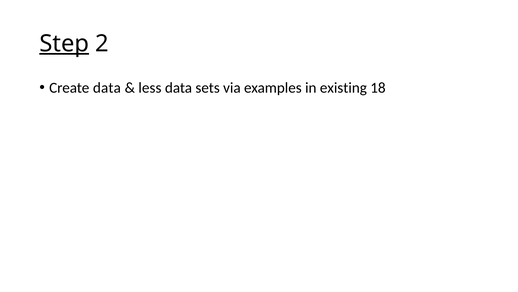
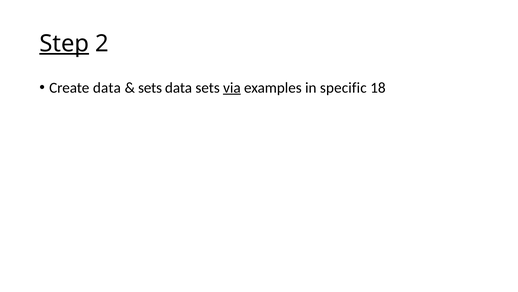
less: less -> sets (150, 88)
via underline: none -> present (232, 88)
existing: existing -> specific (343, 88)
